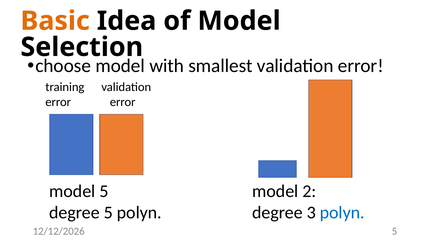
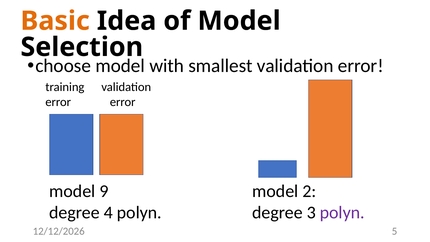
model 5: 5 -> 9 (104, 191)
degree 5: 5 -> 4 (108, 212)
polyn colour: blue -> purple (342, 212)
